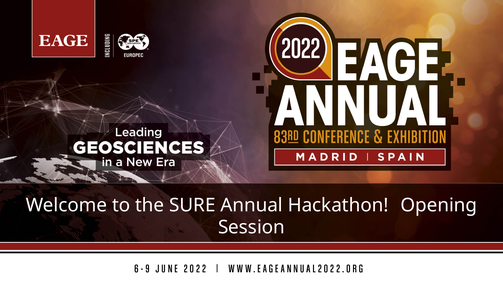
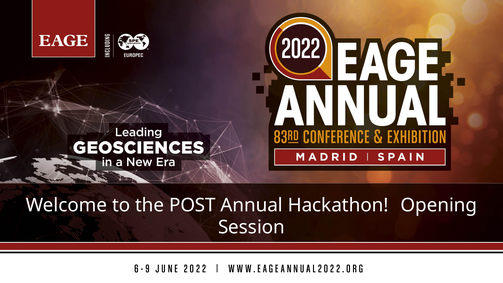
SURE: SURE -> POST (192, 205)
